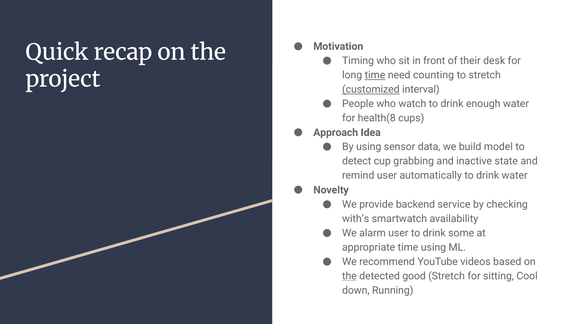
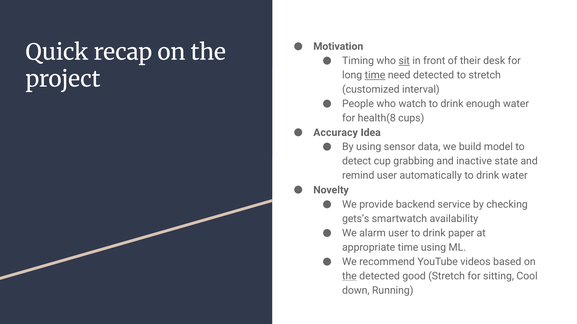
sit underline: none -> present (404, 61)
need counting: counting -> detected (434, 75)
customized underline: present -> none (371, 90)
Approach: Approach -> Accuracy (336, 133)
with’s: with’s -> gets’s (356, 219)
some: some -> paper (461, 233)
